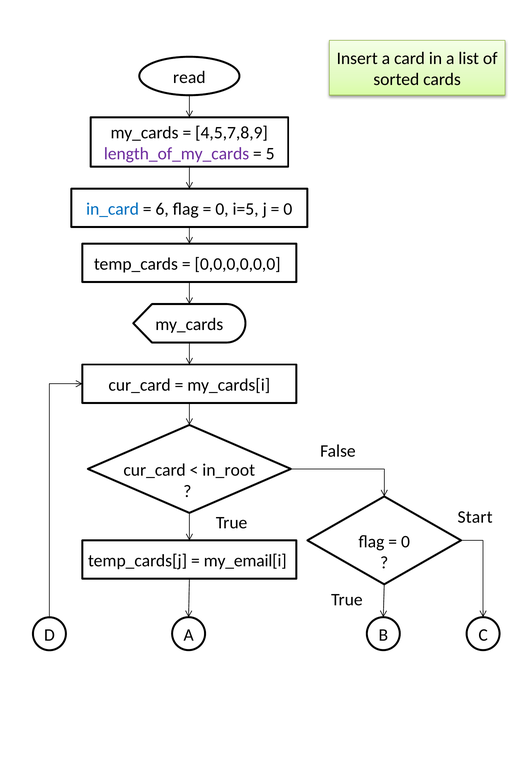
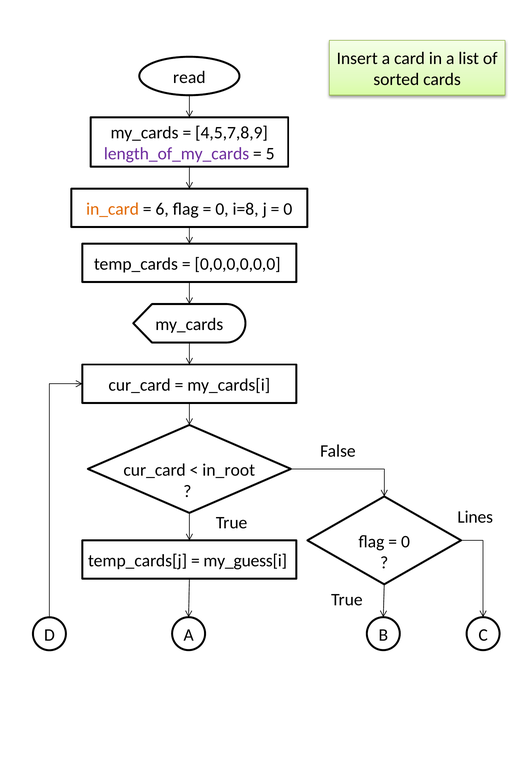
in_card colour: blue -> orange (113, 209)
i=5: i=5 -> i=8 (246, 209)
Start: Start -> Lines (475, 517)
my_email[i: my_email[i -> my_guess[i (245, 560)
